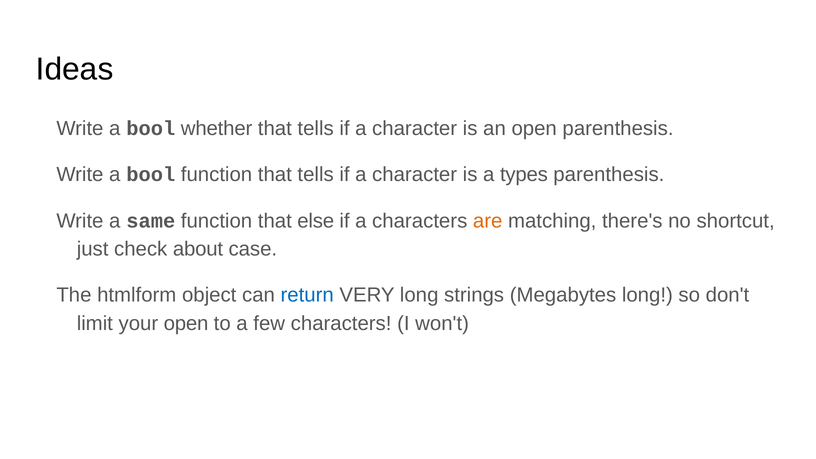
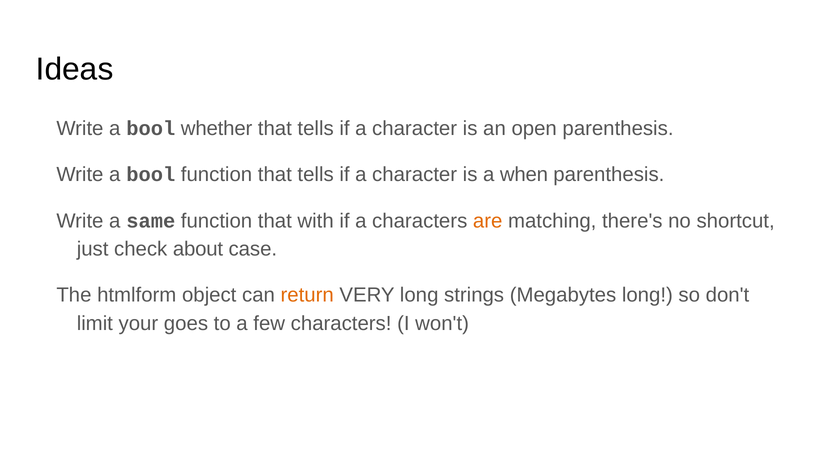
types: types -> when (524, 175)
else: else -> with (316, 221)
return colour: blue -> orange (307, 295)
your open: open -> goes (186, 323)
